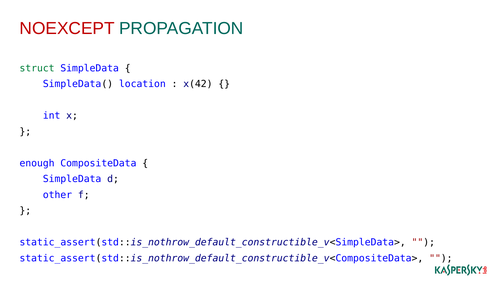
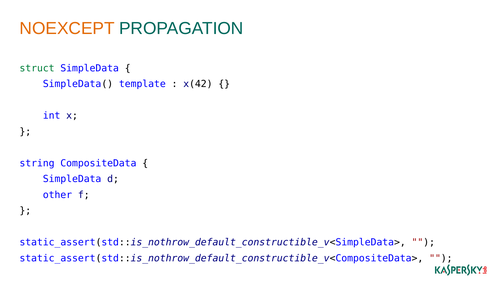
NOEXCEPT colour: red -> orange (67, 28)
location: location -> template (142, 84)
enough: enough -> string (37, 163)
